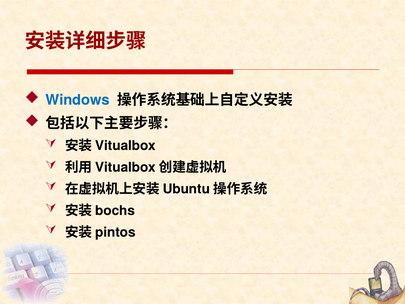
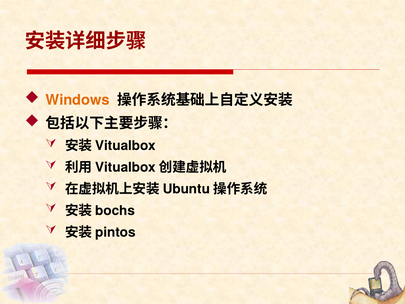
Windows colour: blue -> orange (78, 100)
